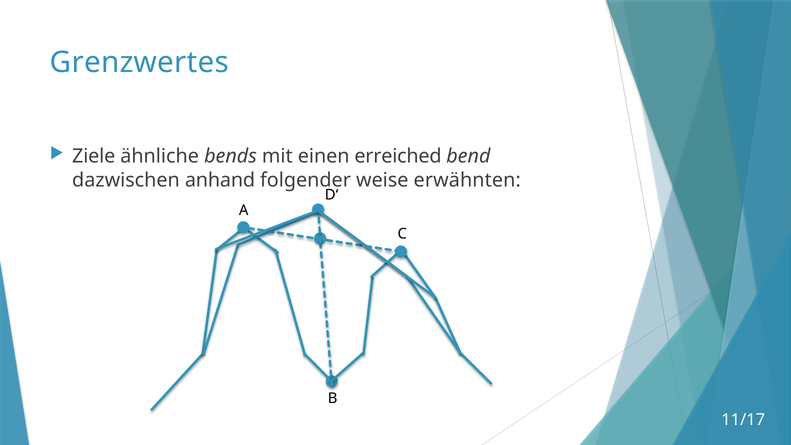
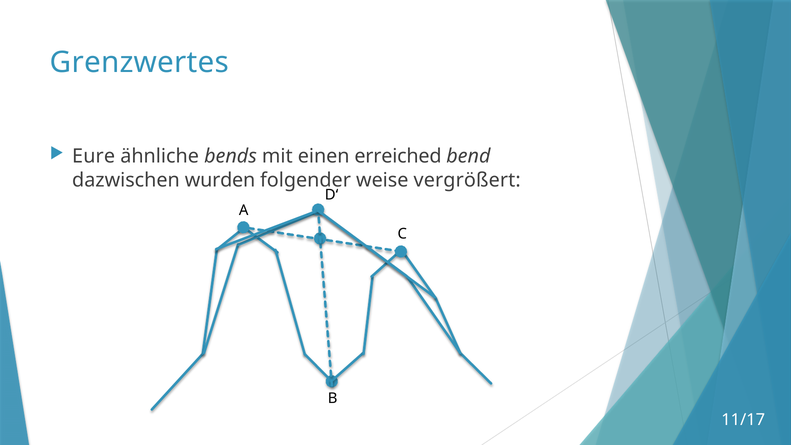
Ziele: Ziele -> Eure (94, 156)
anhand: anhand -> wurden (220, 180)
erwähnten: erwähnten -> vergrößert (467, 180)
